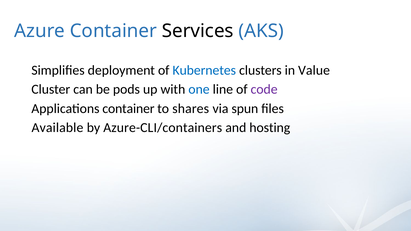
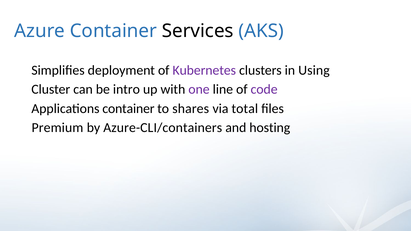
Kubernetes colour: blue -> purple (204, 70)
Value: Value -> Using (314, 70)
pods: pods -> intro (126, 89)
one colour: blue -> purple (199, 89)
spun: spun -> total (245, 109)
Available: Available -> Premium (57, 128)
